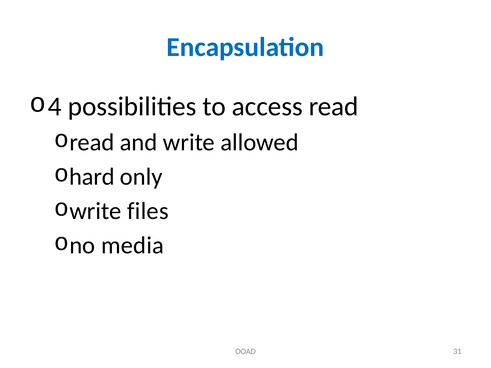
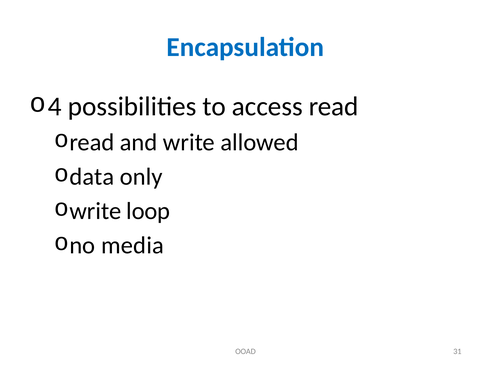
hard: hard -> data (92, 177)
files: files -> loop (148, 211)
